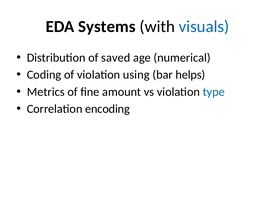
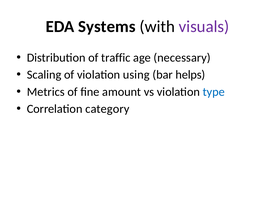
visuals colour: blue -> purple (204, 27)
saved: saved -> traffic (116, 58)
numerical: numerical -> necessary (182, 58)
Coding: Coding -> Scaling (44, 75)
encoding: encoding -> category (107, 109)
